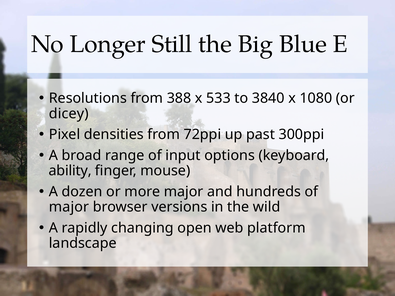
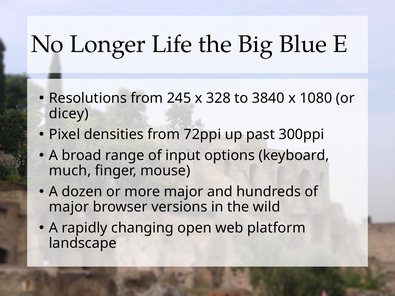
Still: Still -> Life (172, 44)
388: 388 -> 245 (179, 98)
533: 533 -> 328 (218, 98)
ability: ability -> much (70, 171)
